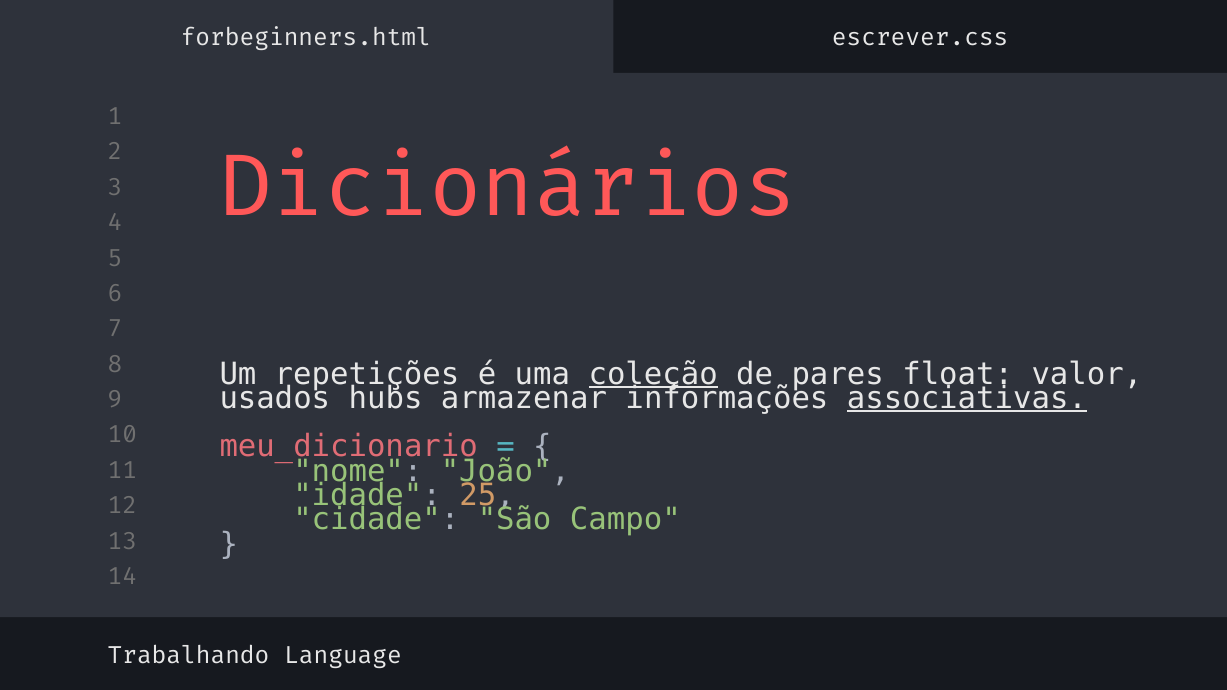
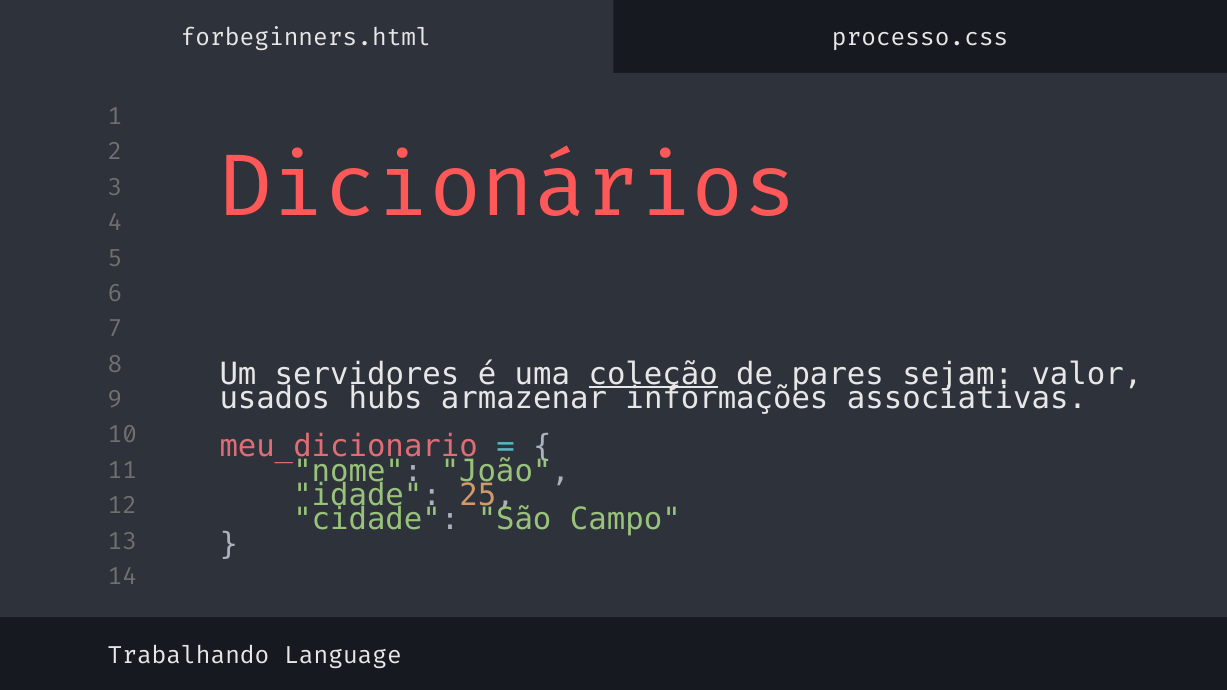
escrever.css: escrever.css -> processo.css (920, 38)
repetições: repetições -> servidores (367, 374)
float: float -> sejam (958, 374)
associativas underline: present -> none (967, 398)
